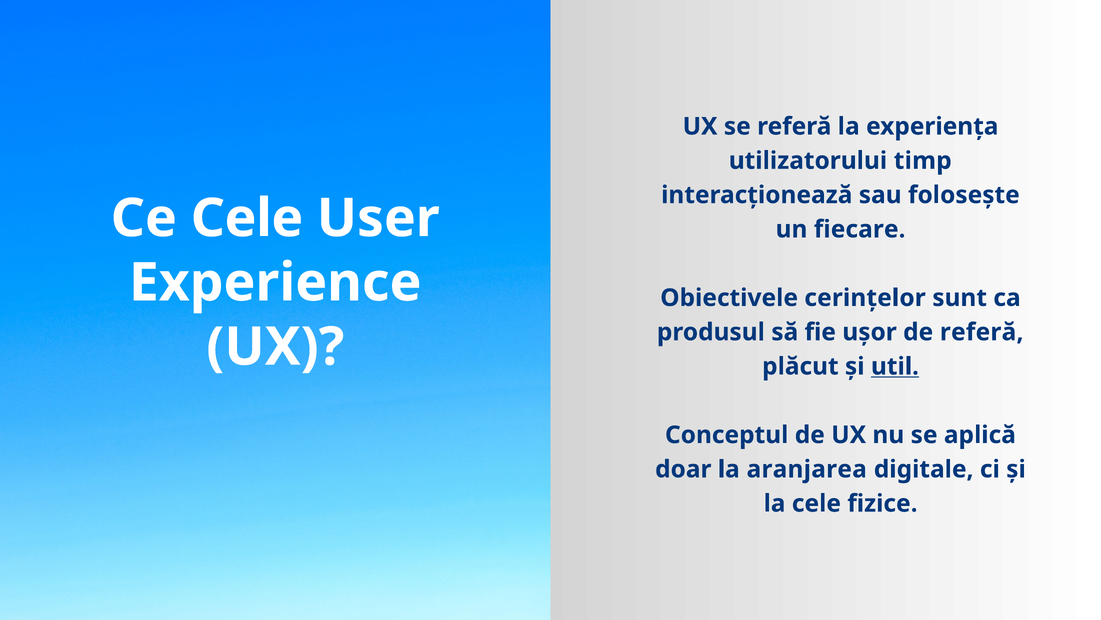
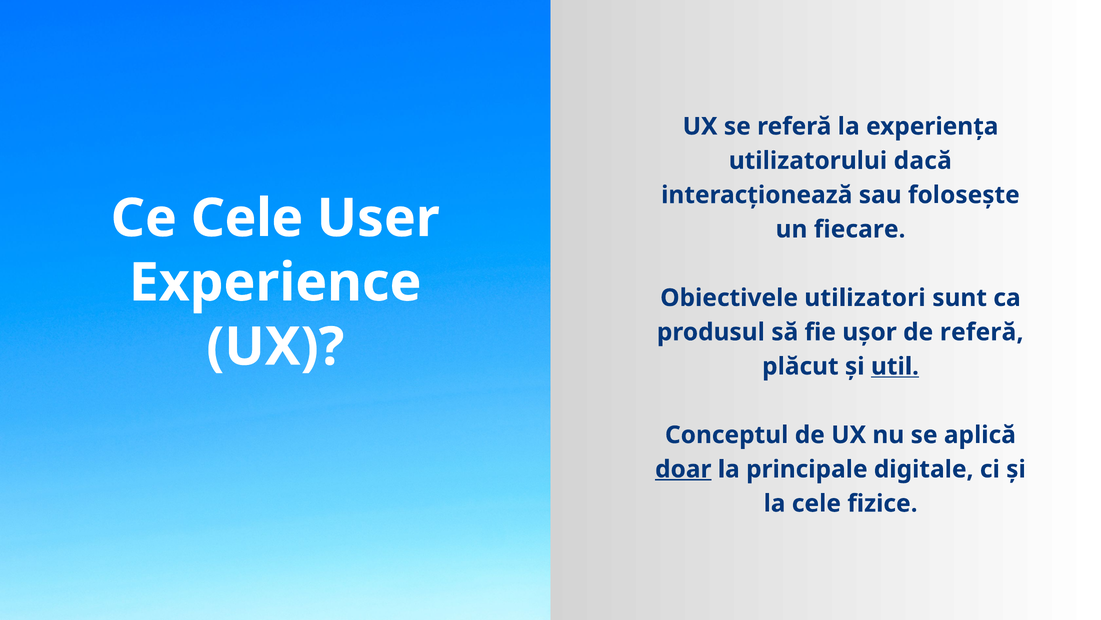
timp: timp -> dacă (923, 161)
cerințelor: cerințelor -> utilizatori (865, 298)
doar underline: none -> present (683, 469)
aranjarea: aranjarea -> principale (807, 469)
